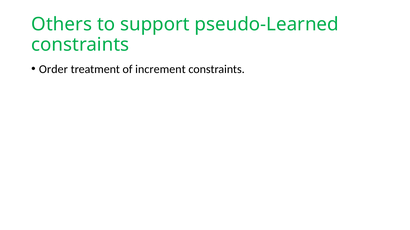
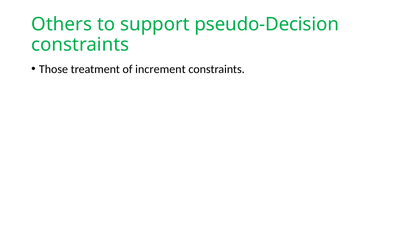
pseudo-Learned: pseudo-Learned -> pseudo-Decision (267, 24)
Order: Order -> Those (53, 69)
